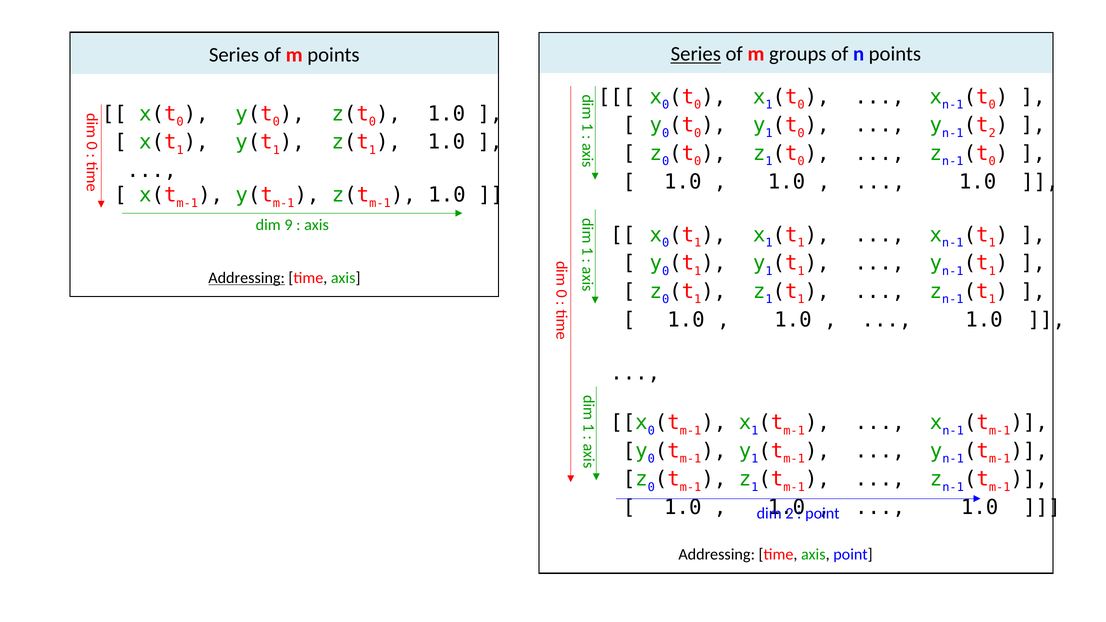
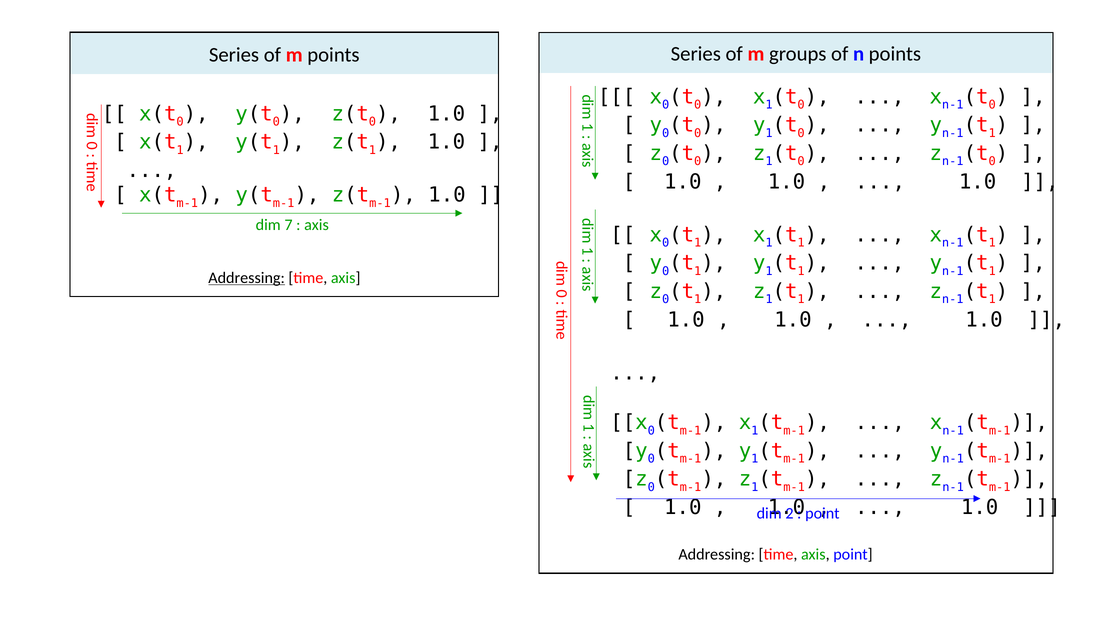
Series underline: present -> none (696, 54)
2: 2 -> 1 (992, 133)
9: 9 -> 7 (289, 225)
